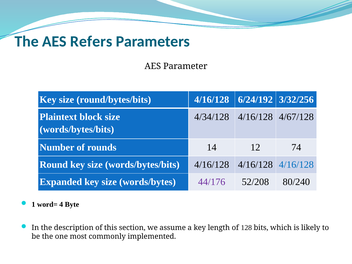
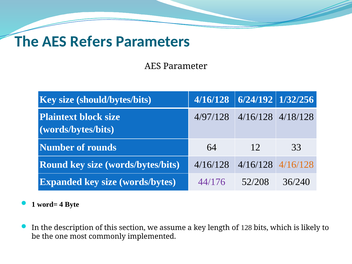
round/bytes/bits: round/bytes/bits -> should/bytes/bits (114, 100)
3/32/256: 3/32/256 -> 1/32/256 (296, 100)
4/34/128: 4/34/128 -> 4/97/128 (212, 117)
4/67/128: 4/67/128 -> 4/18/128 (296, 117)
14: 14 -> 64 (212, 147)
74: 74 -> 33 (296, 147)
4/16/128 colour: blue -> orange (296, 165)
80/240: 80/240 -> 36/240 (296, 182)
